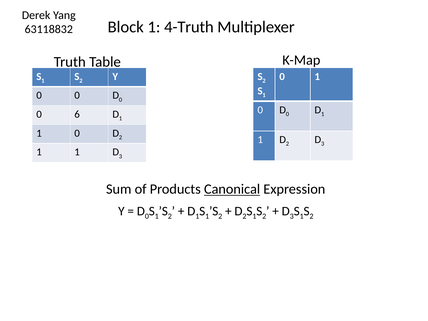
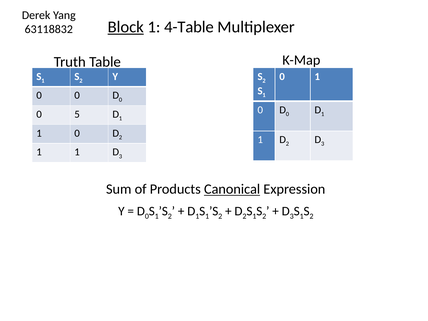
Block underline: none -> present (126, 27)
4-Truth: 4-Truth -> 4-Table (189, 27)
6: 6 -> 5 (77, 114)
